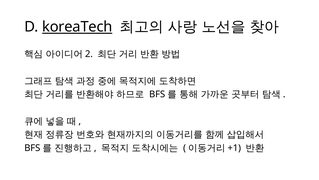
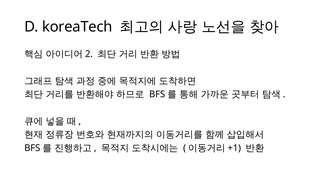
koreaTech underline: present -> none (77, 27)
